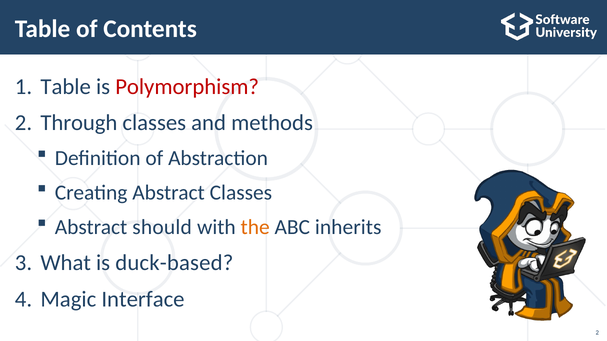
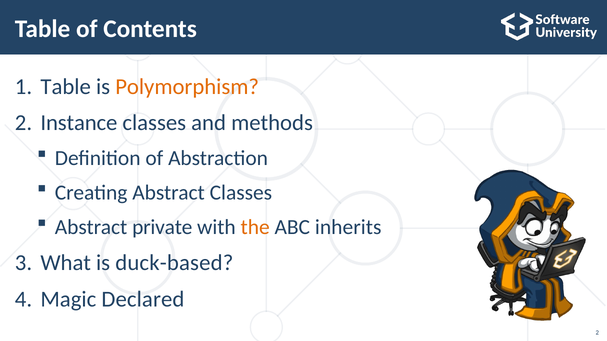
Polymorphism colour: red -> orange (187, 87)
Through: Through -> Instance (79, 123)
should: should -> private (162, 228)
Interface: Interface -> Declared (143, 299)
